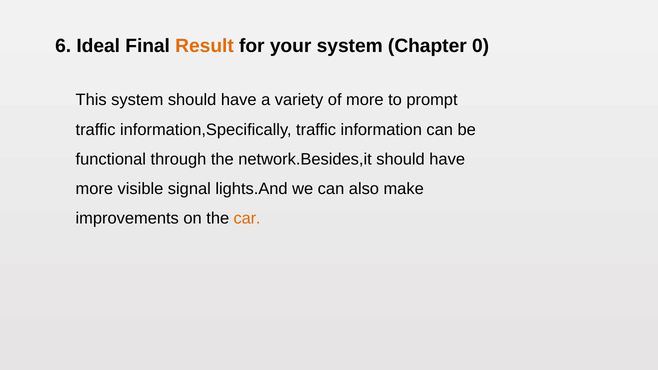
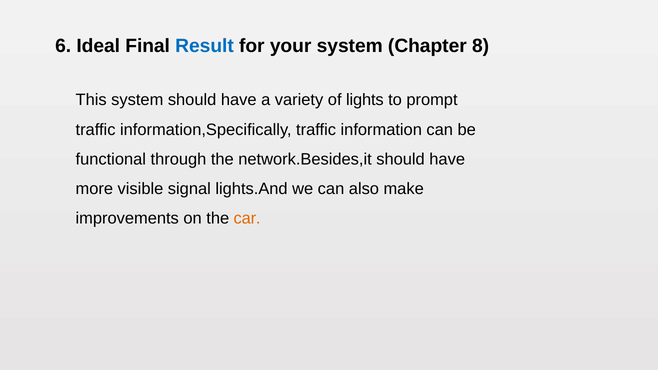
Result colour: orange -> blue (205, 46)
0: 0 -> 8 (481, 46)
of more: more -> lights (365, 100)
